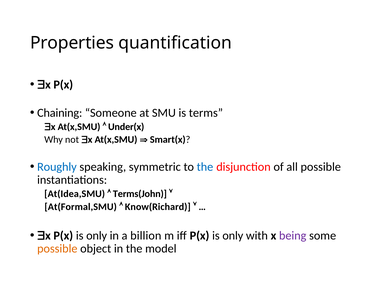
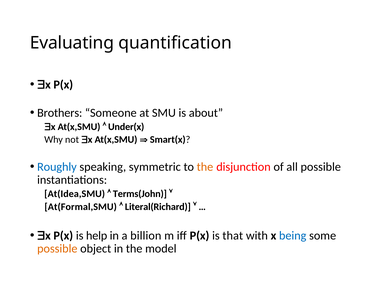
Properties: Properties -> Evaluating (72, 43)
Chaining: Chaining -> Brothers (60, 113)
terms: terms -> about (206, 113)
the colour: blue -> orange (205, 167)
Know(Richard: Know(Richard -> Literal(Richard (158, 207)
x P(x is only: only -> help (97, 235)
iff P(x is only: only -> that (233, 235)
being colour: purple -> blue (293, 235)
